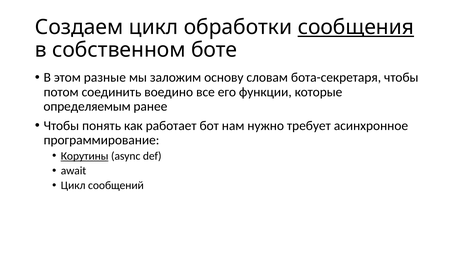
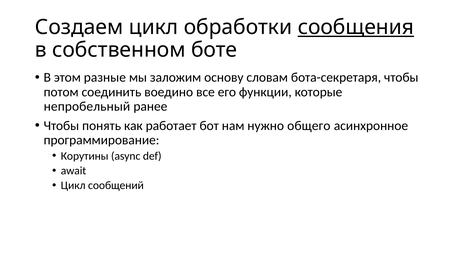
определяемым: определяемым -> непробельный (87, 107)
требует: требует -> общего (309, 126)
Корутины underline: present -> none (85, 156)
